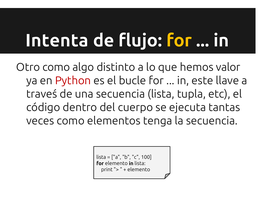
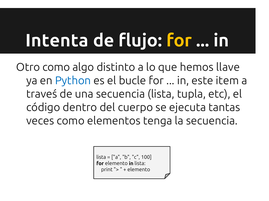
valor: valor -> llave (228, 67)
Python colour: red -> blue (73, 81)
llave: llave -> item (227, 81)
